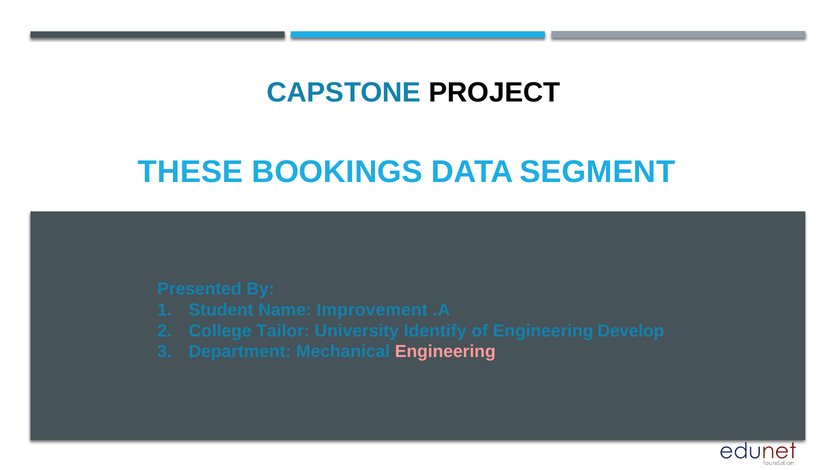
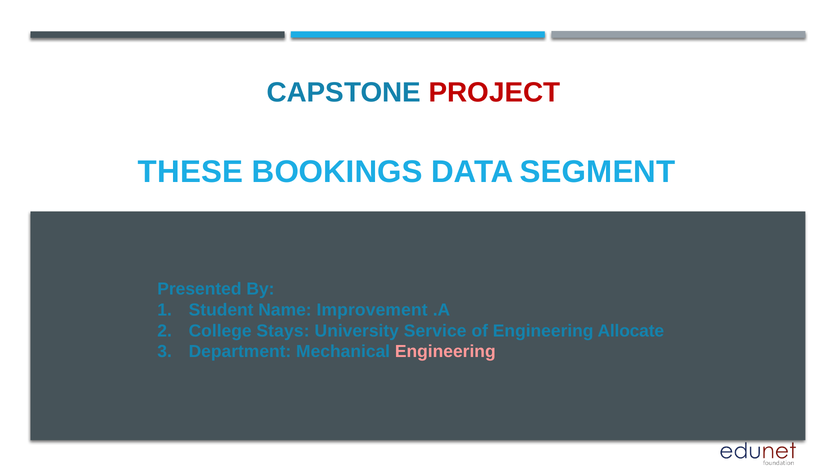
PROJECT colour: black -> red (495, 93)
Tailor: Tailor -> Stays (283, 331)
Identify: Identify -> Service (435, 331)
Develop: Develop -> Allocate (631, 331)
